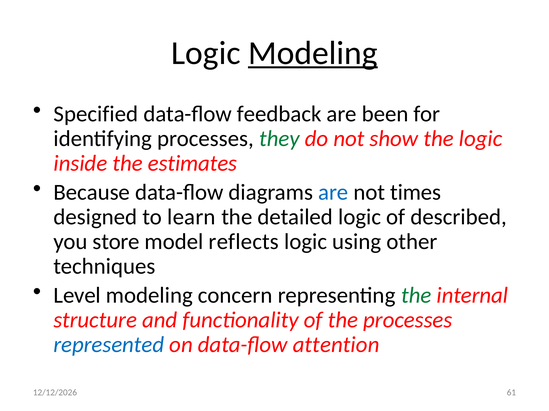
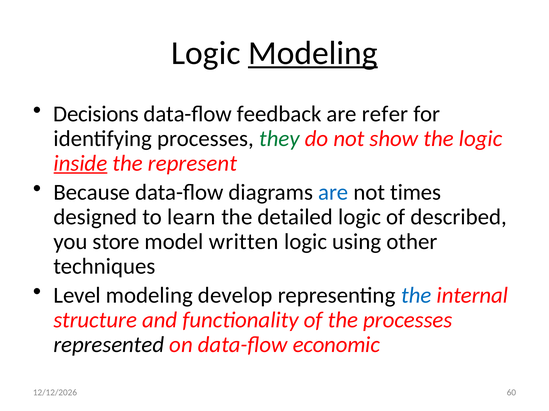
Specified: Specified -> Decisions (96, 114)
been: been -> refer (385, 114)
inside underline: none -> present (80, 164)
estimates: estimates -> represent (192, 164)
reflects: reflects -> written (244, 242)
concern: concern -> develop (235, 296)
the colour: green -> blue (416, 296)
represented colour: blue -> black (109, 345)
attention: attention -> economic (336, 345)
61: 61 -> 60 (511, 393)
